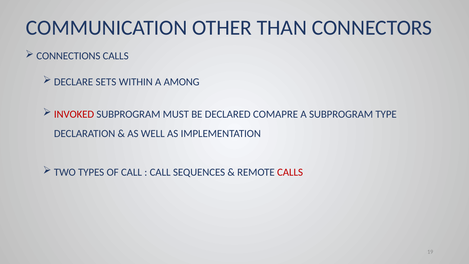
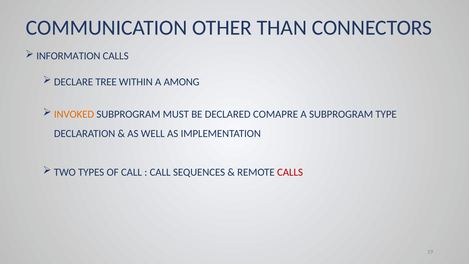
CONNECTIONS: CONNECTIONS -> INFORMATION (68, 56)
SETS: SETS -> TREE (106, 82)
INVOKED colour: red -> orange (74, 114)
